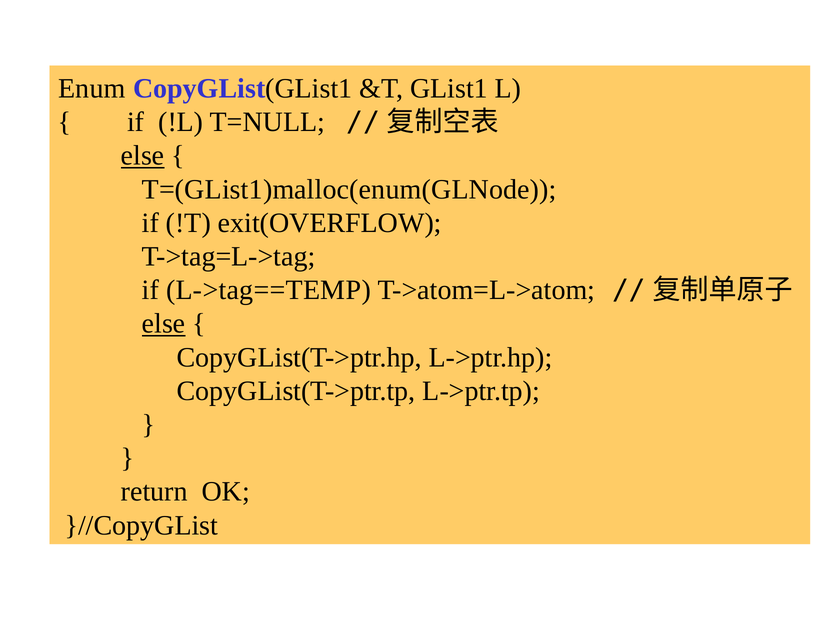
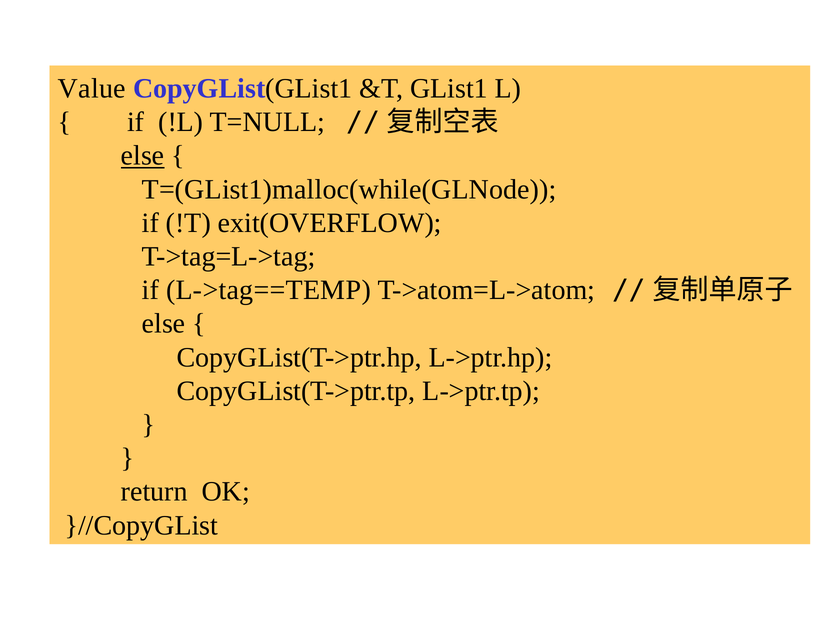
Enum: Enum -> Value (92, 88)
T=(GList1)malloc(enum(GLNode: T=(GList1)malloc(enum(GLNode -> T=(GList1)malloc(while(GLNode (349, 189)
else underline: present -> none (164, 324)
